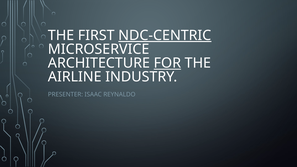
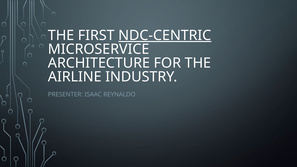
FOR underline: present -> none (167, 63)
